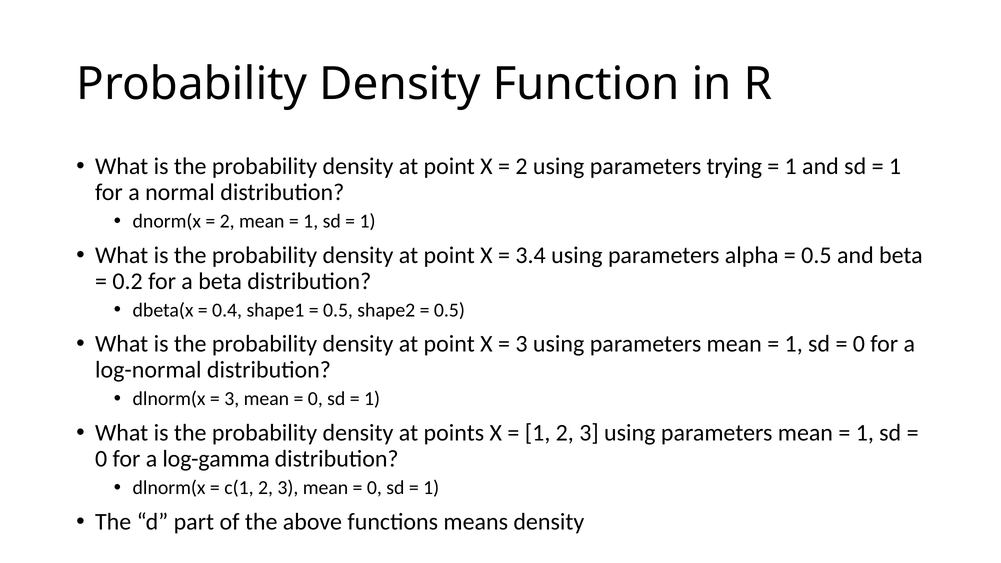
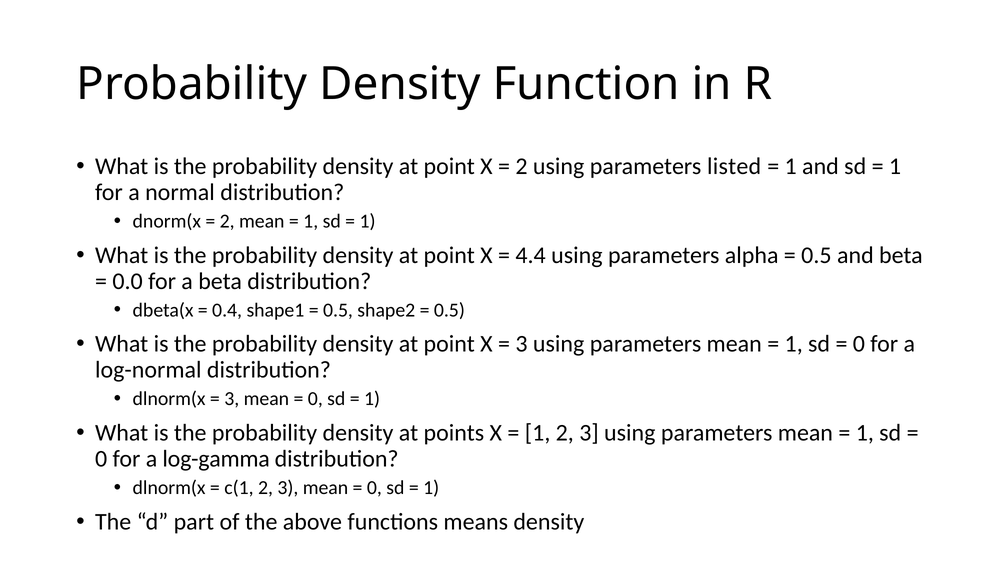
trying: trying -> listed (734, 166)
3.4: 3.4 -> 4.4 (531, 255)
0.2: 0.2 -> 0.0 (128, 281)
